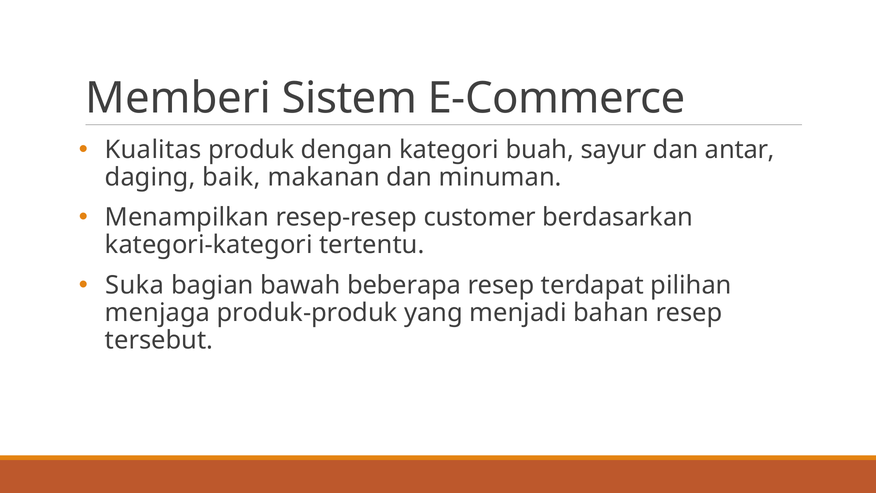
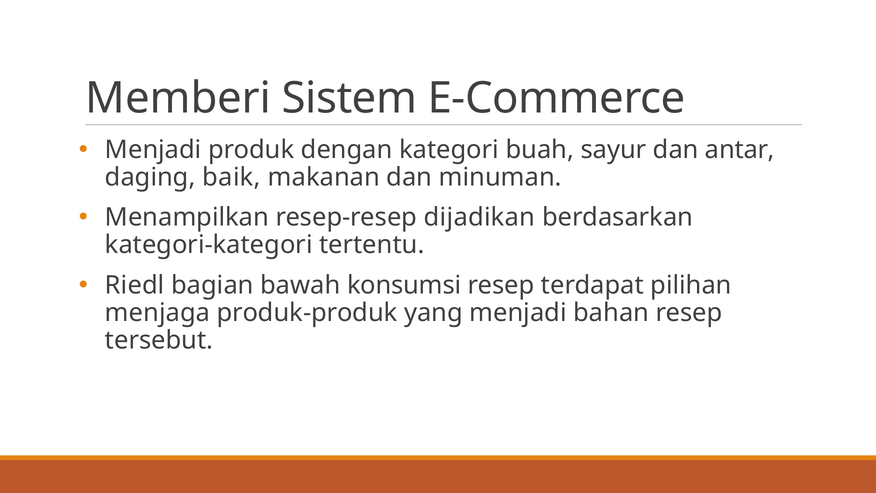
Kualitas: Kualitas -> Menjadi (153, 150)
customer: customer -> dijadikan (480, 217)
Suka: Suka -> Riedl (135, 285)
beberapa: beberapa -> konsumsi (404, 285)
